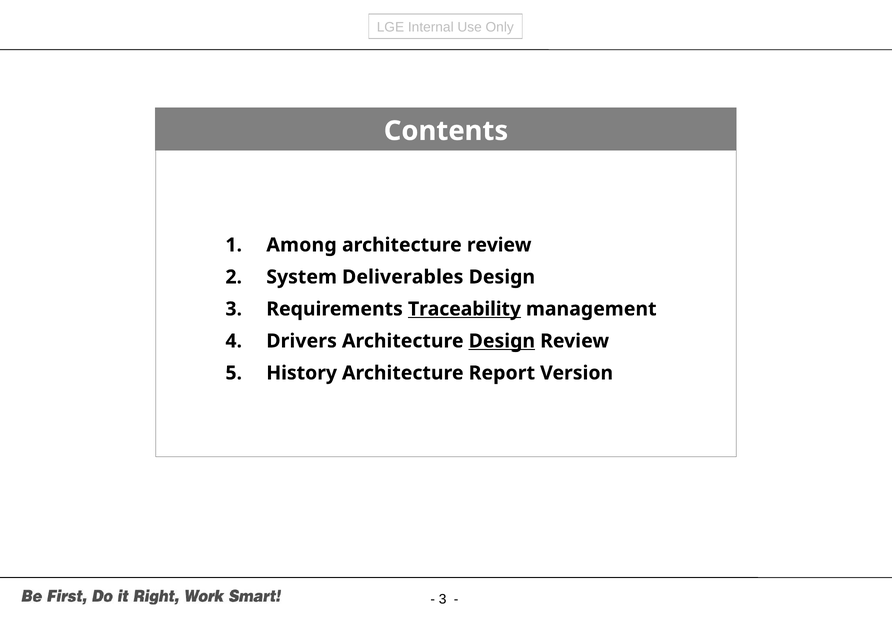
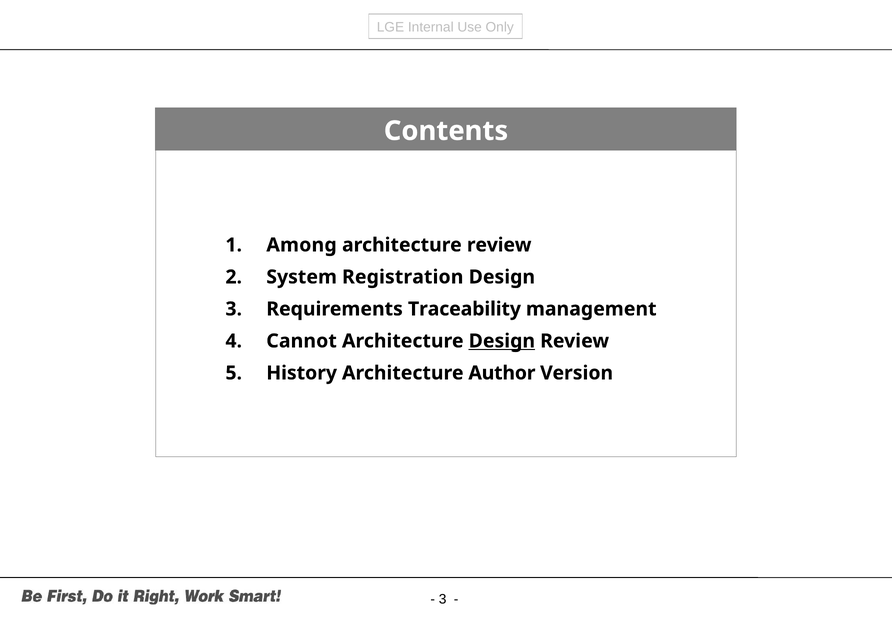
Deliverables: Deliverables -> Registration (403, 277)
Traceability underline: present -> none (464, 309)
Drivers: Drivers -> Cannot (302, 341)
Report: Report -> Author (502, 373)
